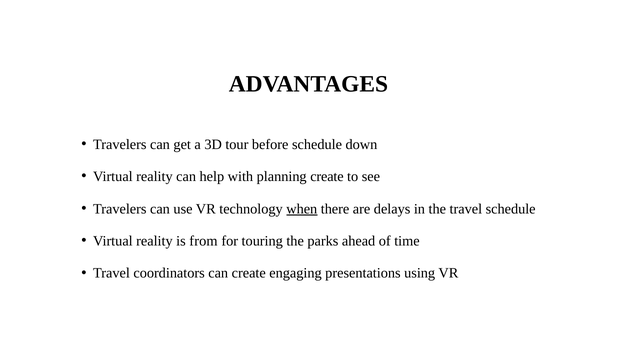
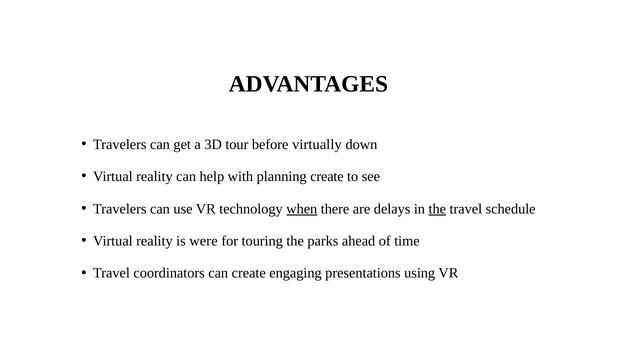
before schedule: schedule -> virtually (317, 145)
the underline: none -> present (437, 209)
from: from -> were (203, 241)
